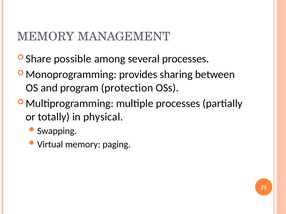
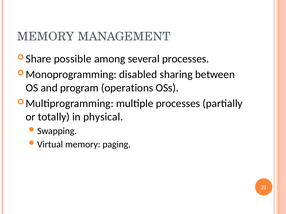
provides: provides -> disabled (138, 75)
protection: protection -> operations (127, 88)
